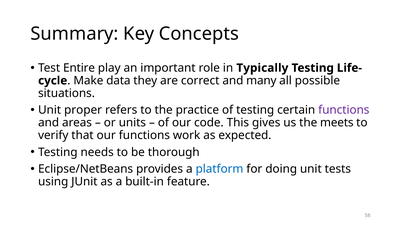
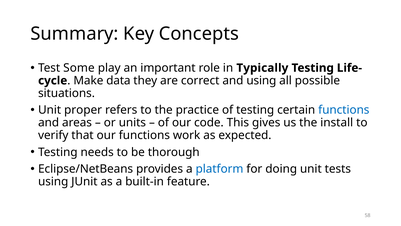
Entire: Entire -> Some (79, 68)
and many: many -> using (261, 80)
functions colour: purple -> blue (344, 110)
meets: meets -> install (337, 123)
